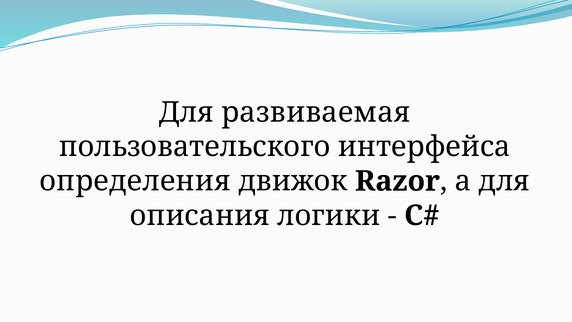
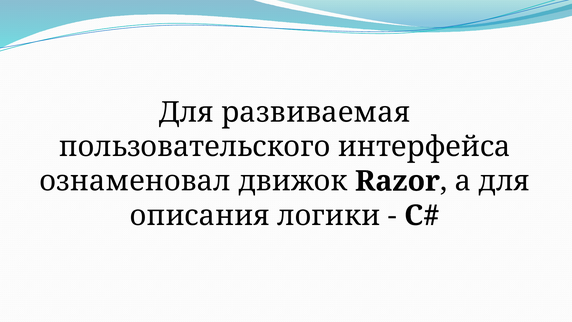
определения: определения -> ознаменовал (135, 181)
